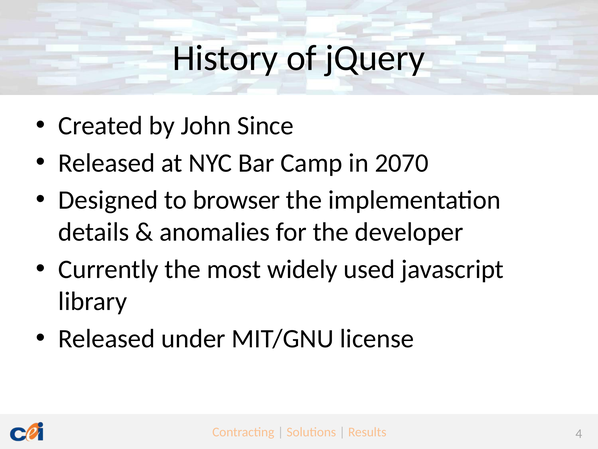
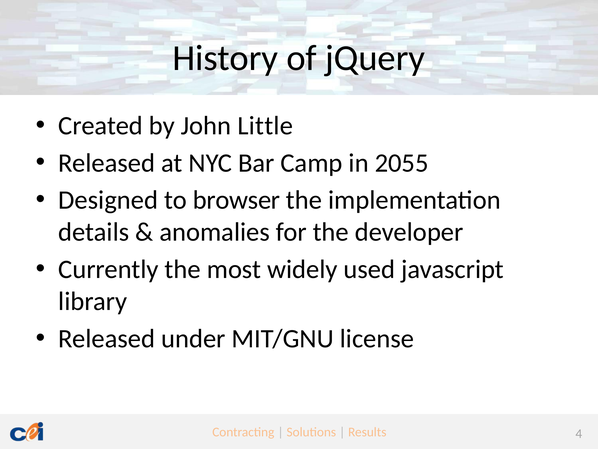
Since: Since -> Little (265, 125)
2070: 2070 -> 2055 (402, 163)
